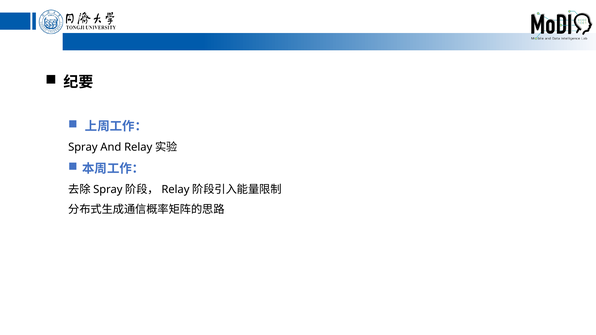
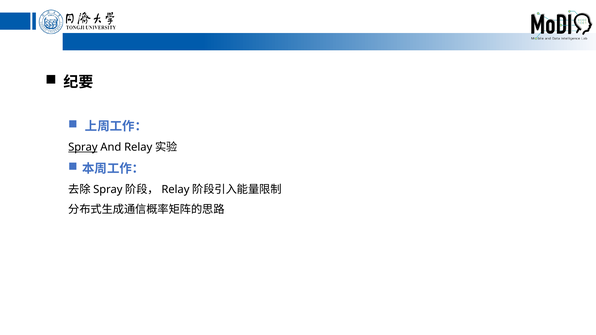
Spray underline: none -> present (83, 147)
